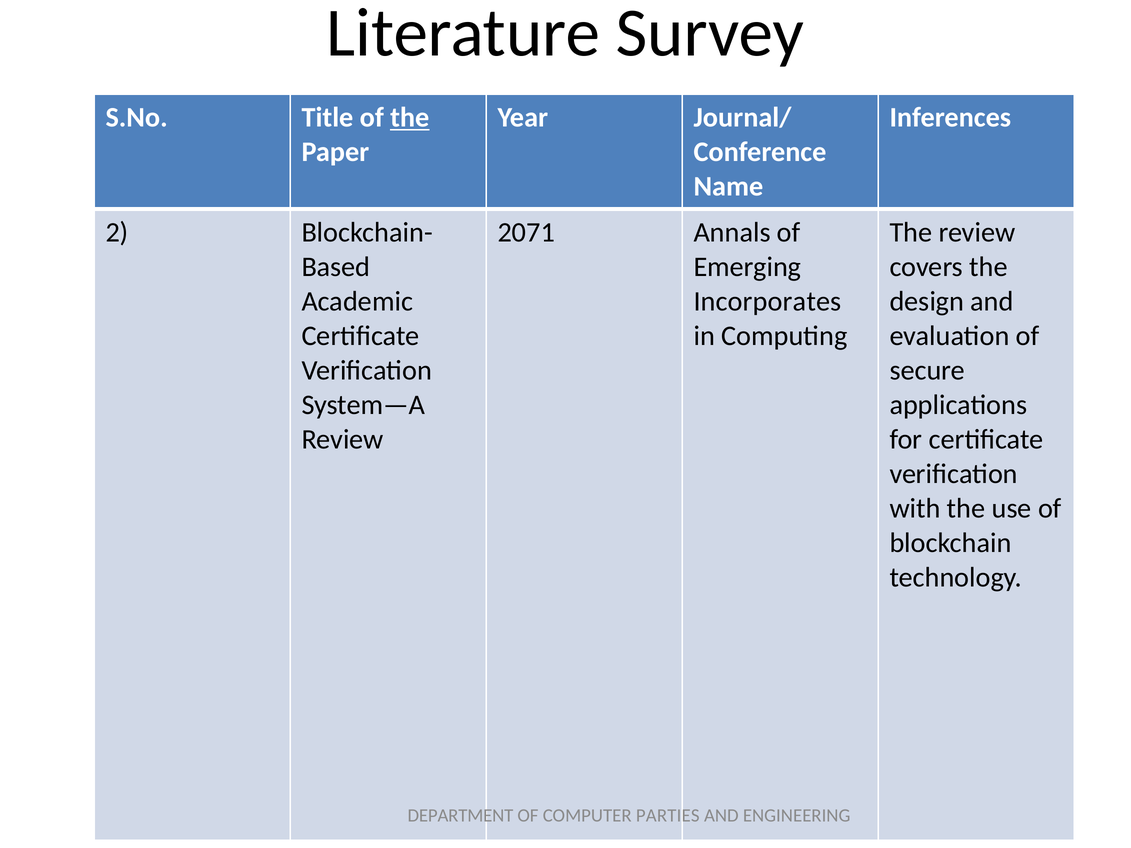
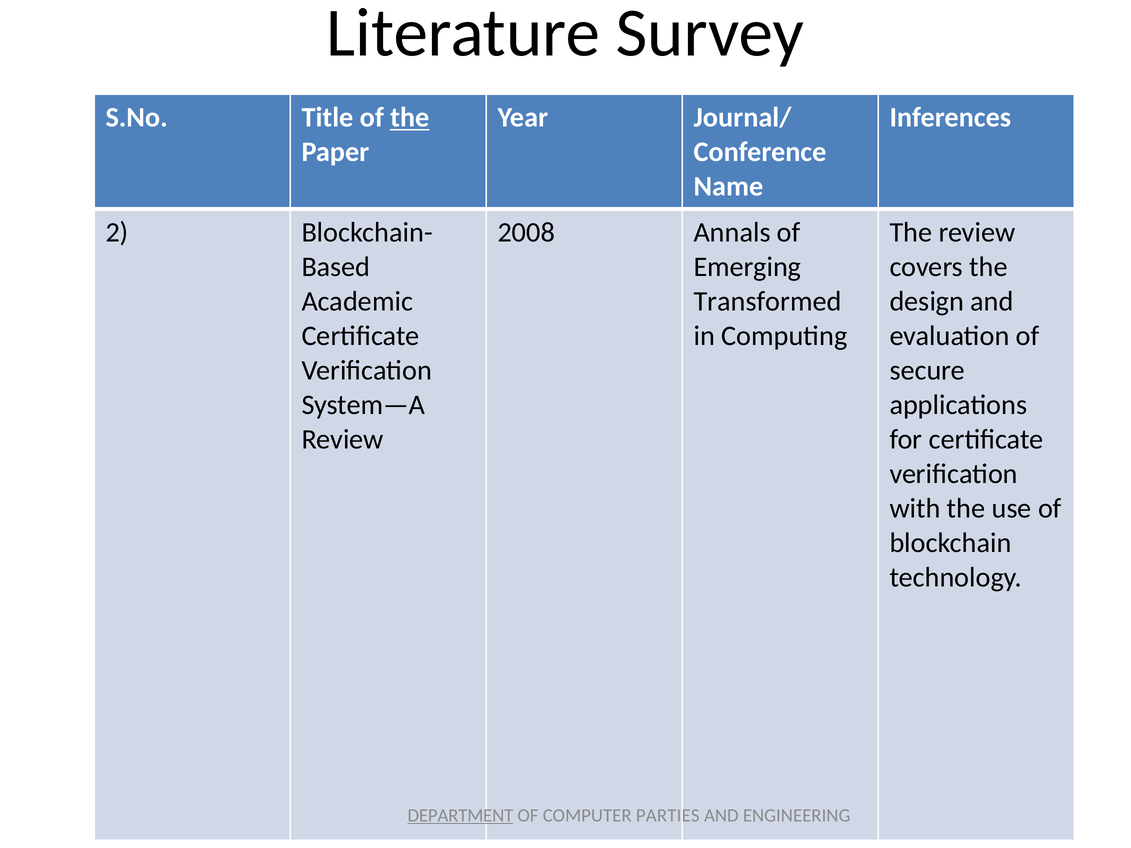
2071: 2071 -> 2008 (526, 232)
Incorporates: Incorporates -> Transformed (768, 301)
DEPARTMENT underline: none -> present (460, 816)
